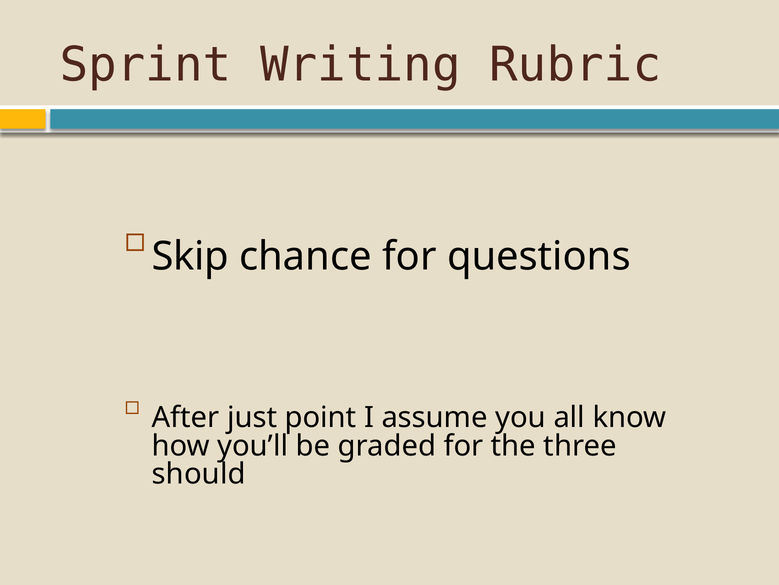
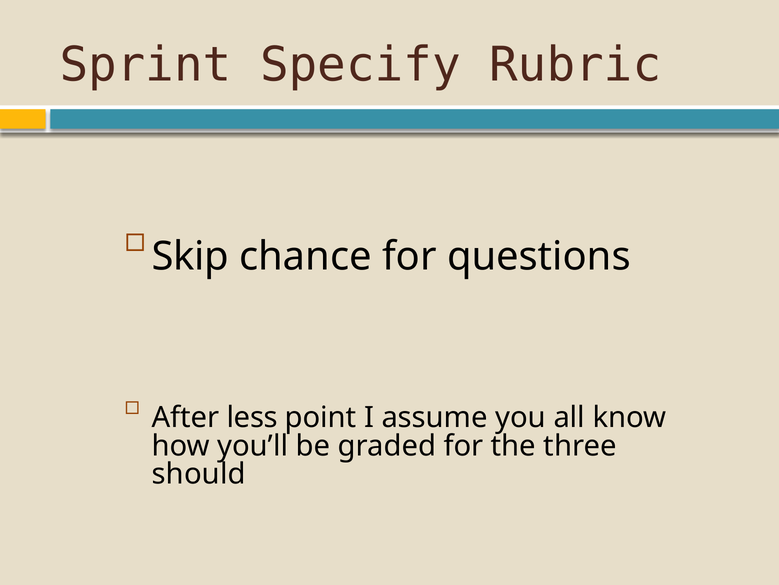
Writing: Writing -> Specify (360, 65)
just: just -> less (252, 417)
